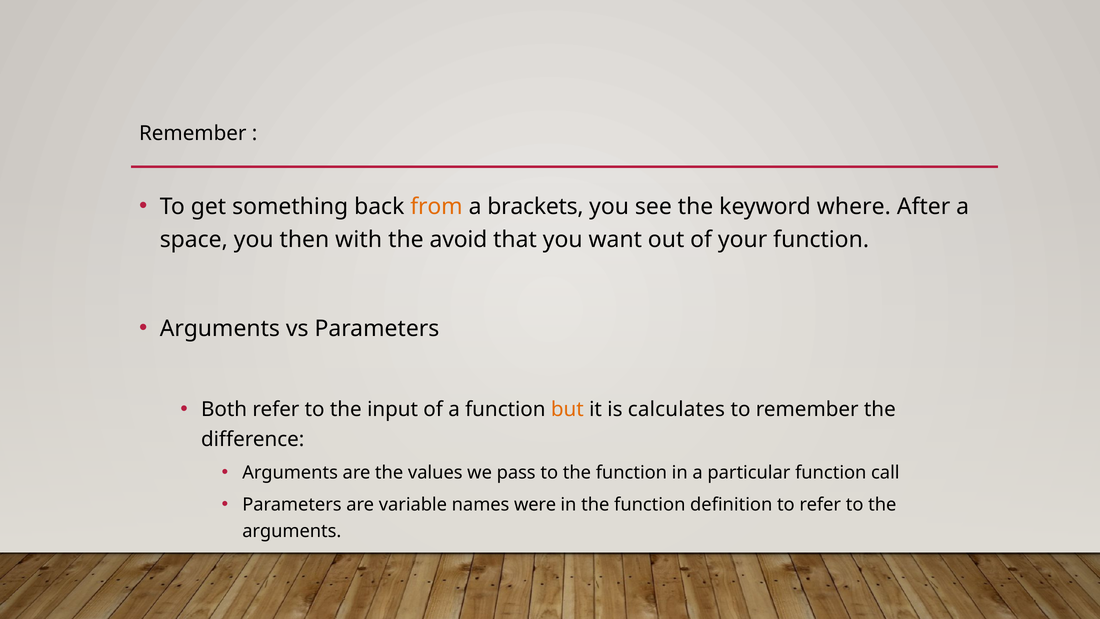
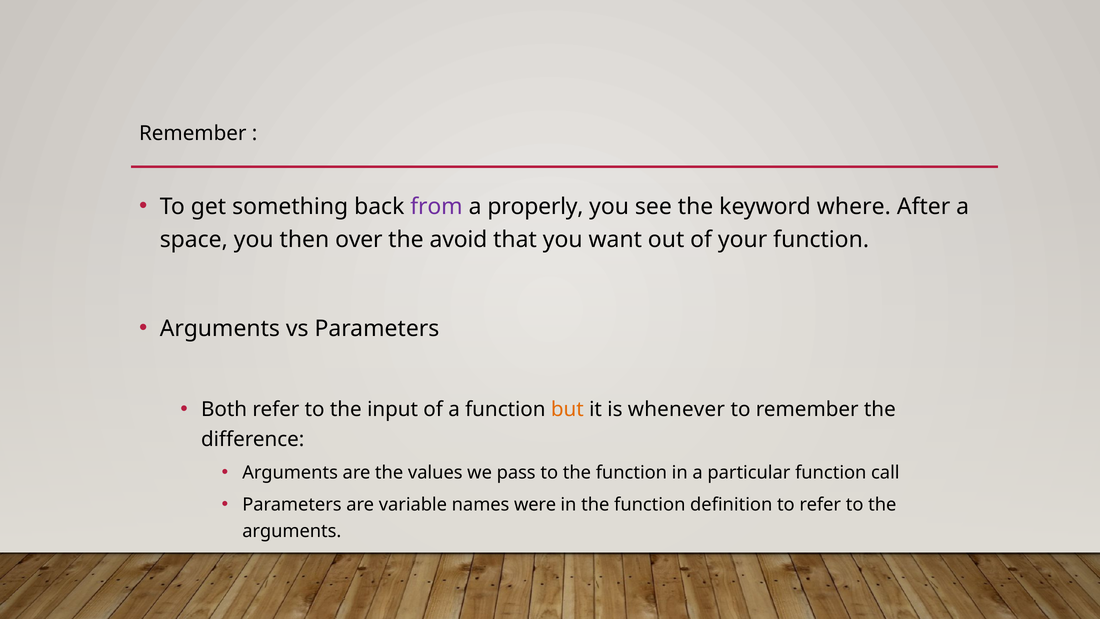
from colour: orange -> purple (437, 206)
brackets: brackets -> properly (535, 206)
with: with -> over (359, 239)
calculates: calculates -> whenever (676, 409)
